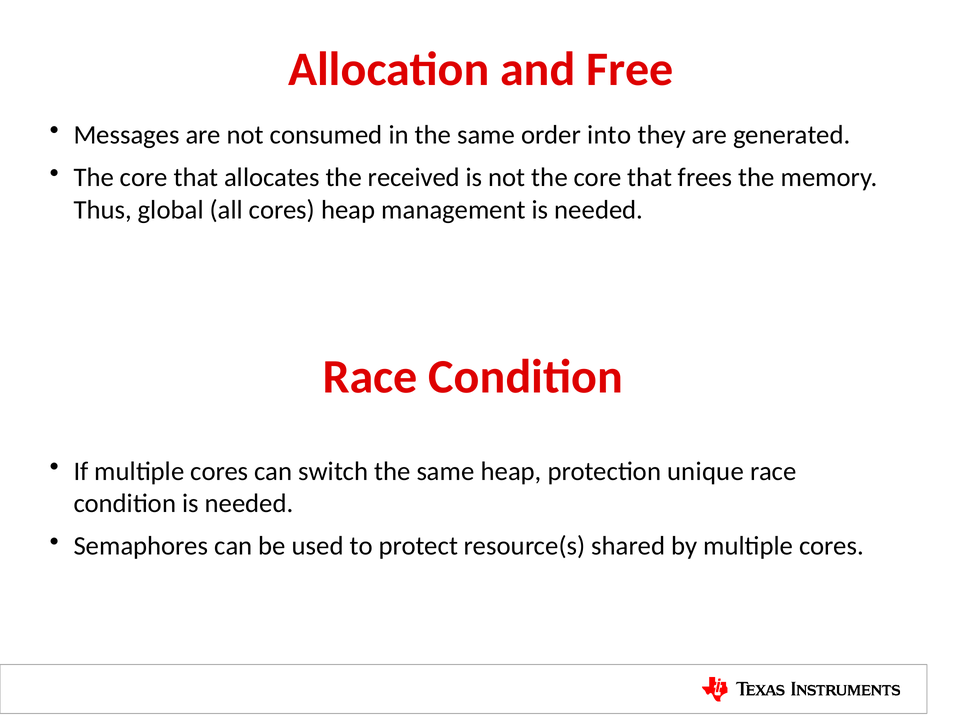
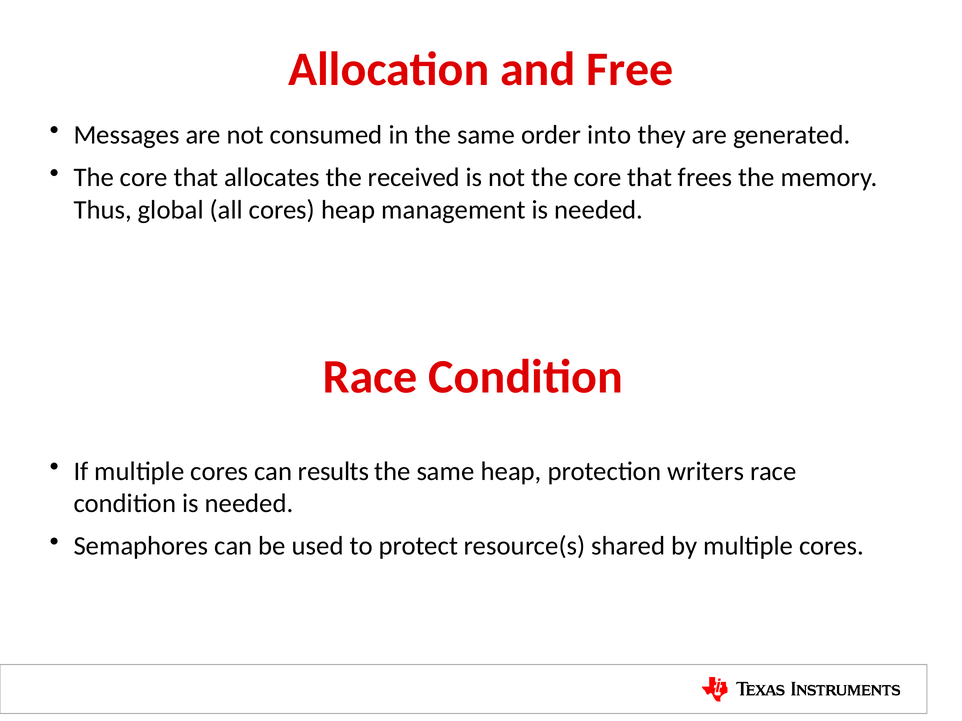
switch: switch -> results (333, 472)
unique: unique -> writers (706, 472)
